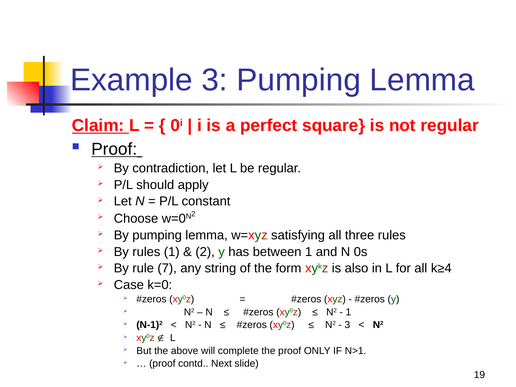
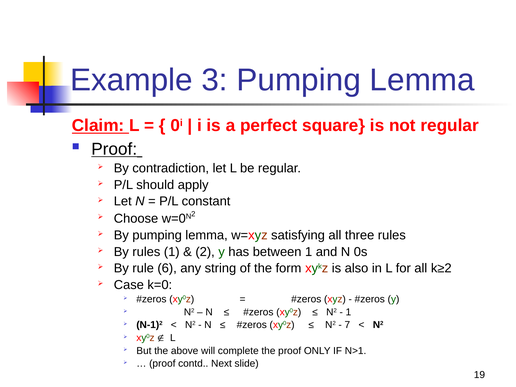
7: 7 -> 6 (167, 268)
k≥4: k≥4 -> k≥2 (441, 268)
3: 3 -> 7 (347, 325)
